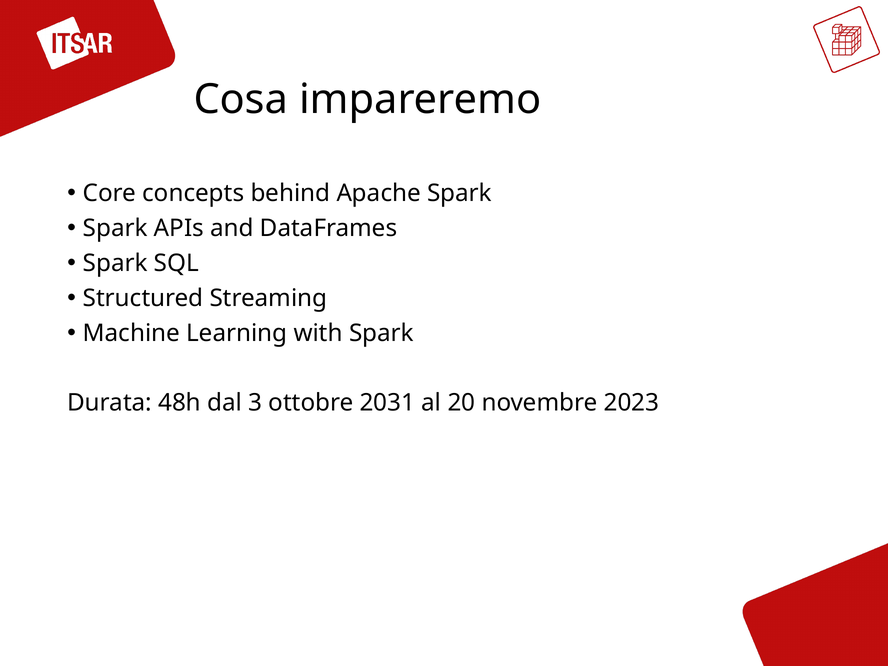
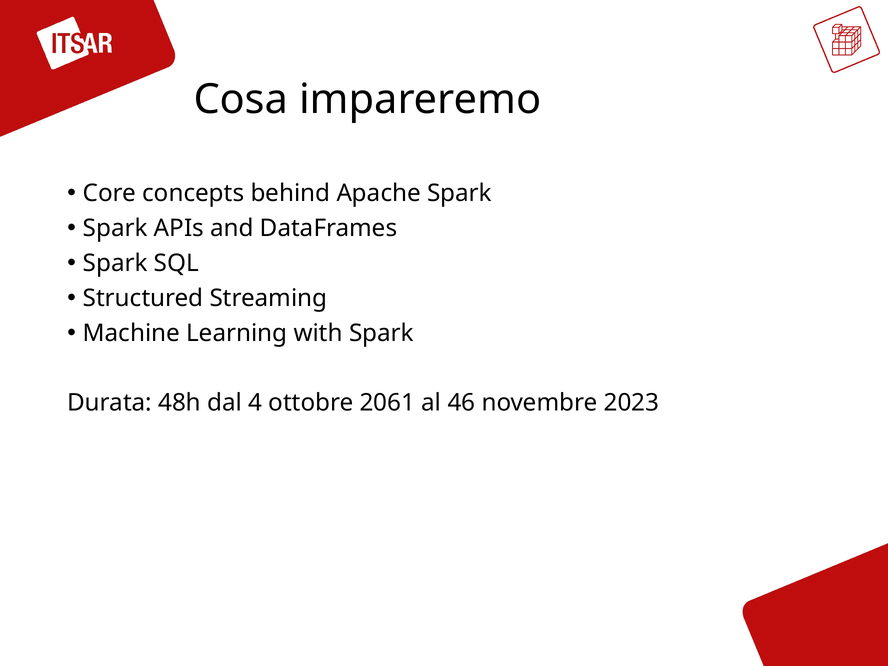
3: 3 -> 4 (255, 403)
2031: 2031 -> 2061 (387, 403)
20: 20 -> 46 (461, 403)
